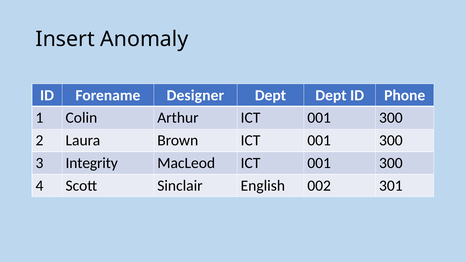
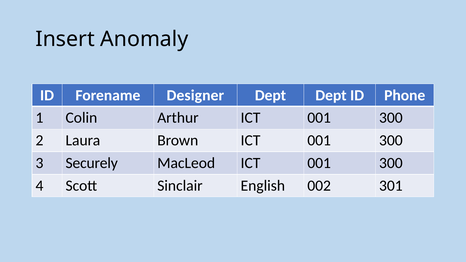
Integrity: Integrity -> Securely (92, 163)
